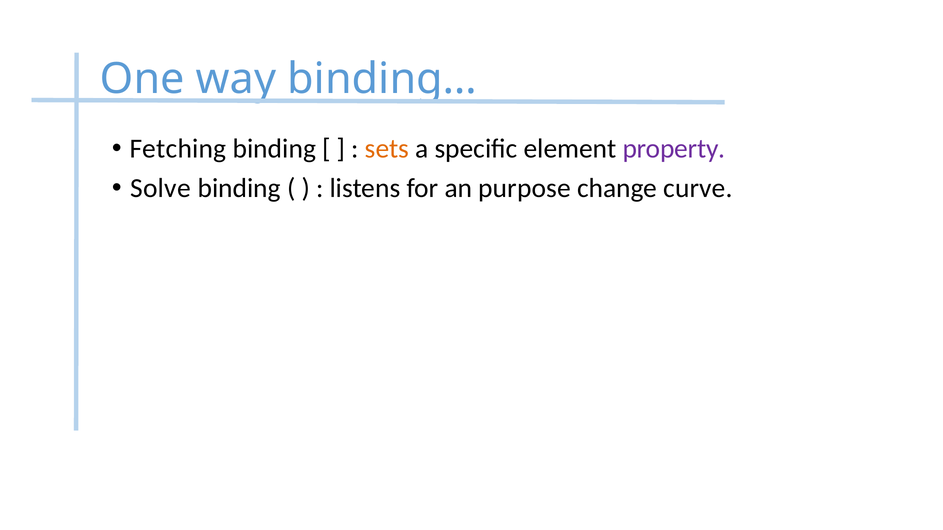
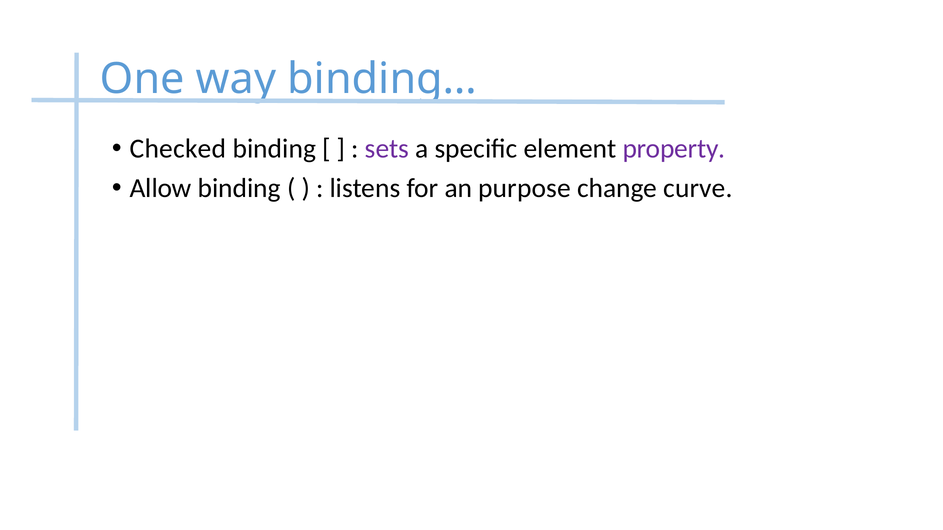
Fetching: Fetching -> Checked (178, 149)
sets colour: orange -> purple (387, 149)
Solve: Solve -> Allow (161, 188)
